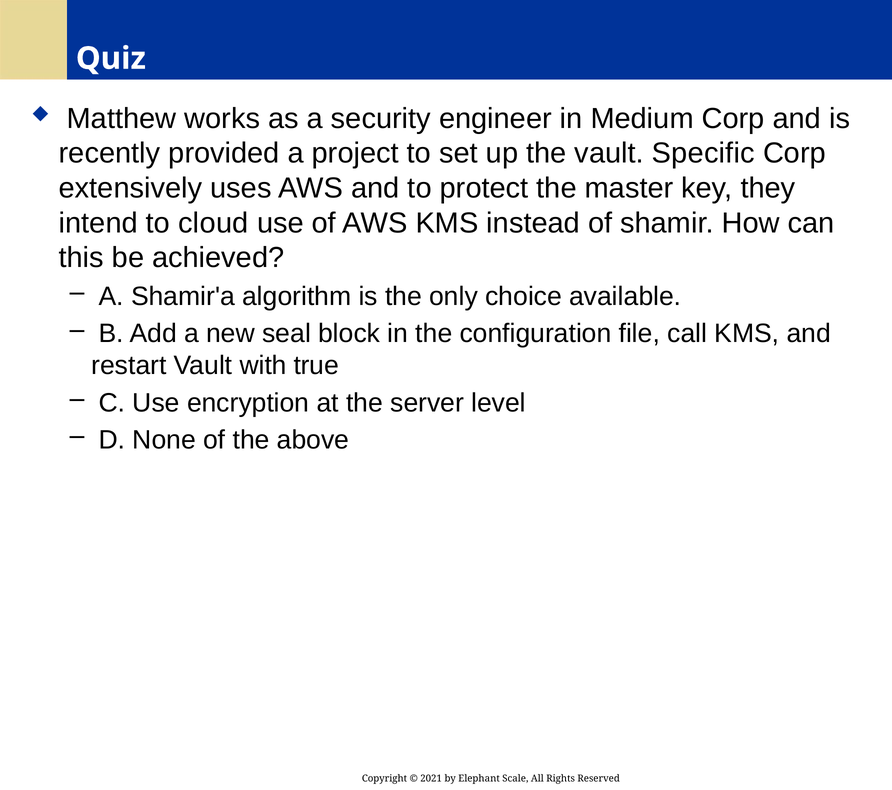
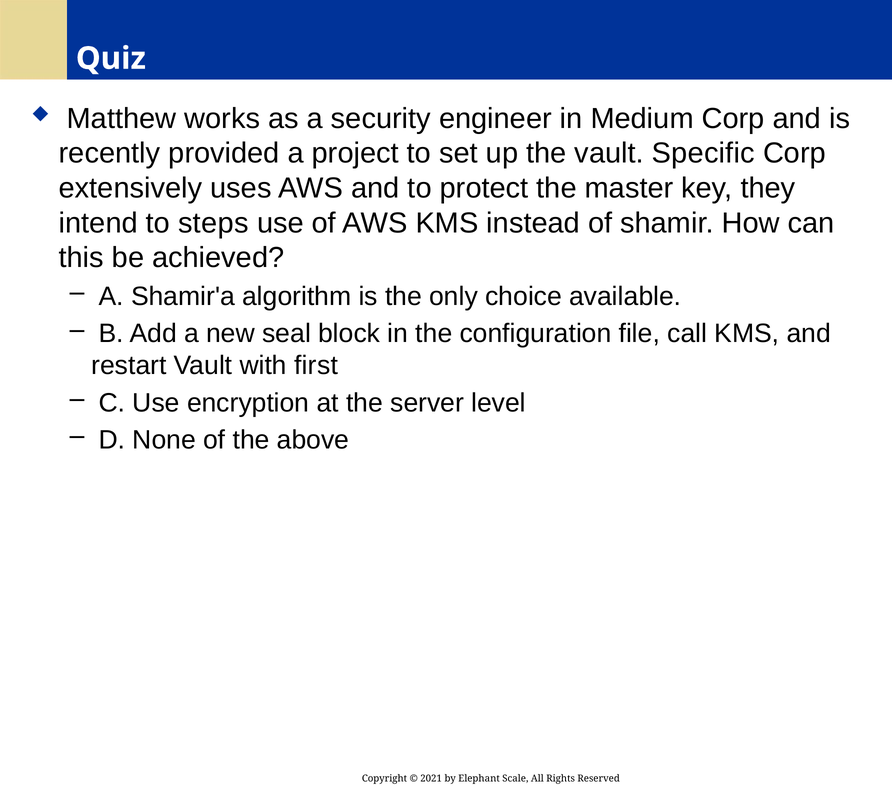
cloud: cloud -> steps (213, 223)
true: true -> first (316, 365)
